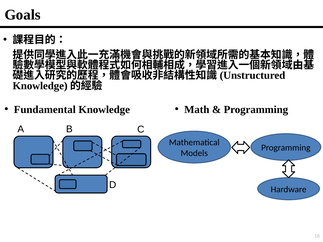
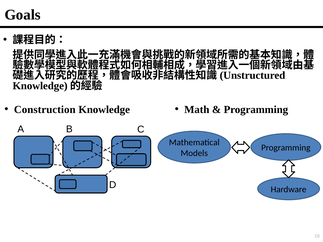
Fundamental: Fundamental -> Construction (45, 110)
